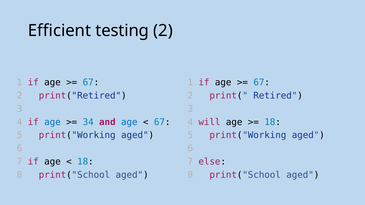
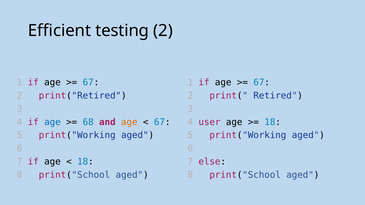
34: 34 -> 68 (88, 122)
age colour: blue -> orange (129, 122)
will: will -> user (209, 122)
